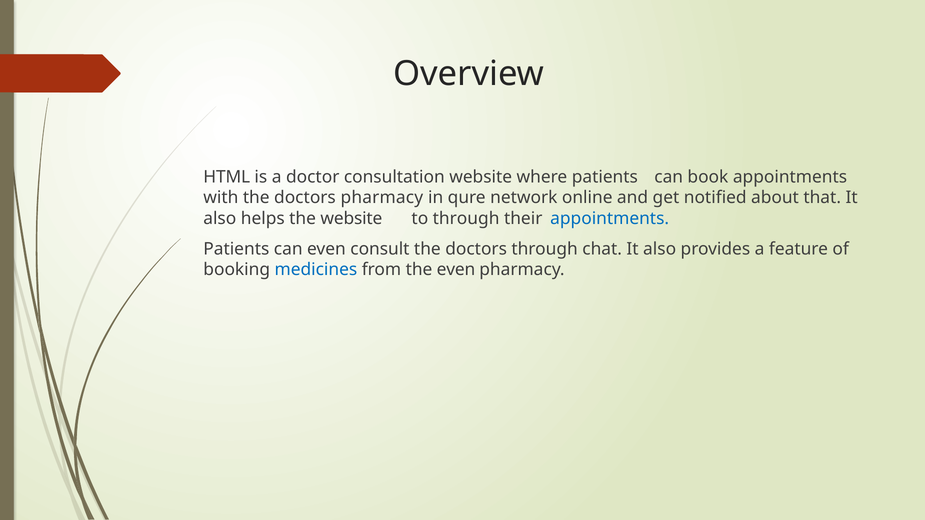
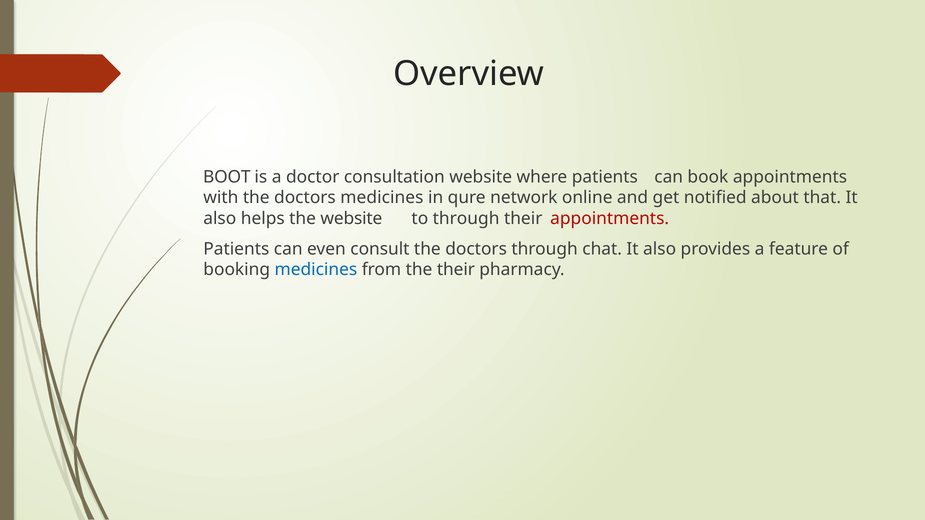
HTML: HTML -> BOOT (227, 177)
doctors pharmacy: pharmacy -> medicines (382, 198)
appointments colour: blue -> red (610, 219)
the even: even -> their (456, 270)
